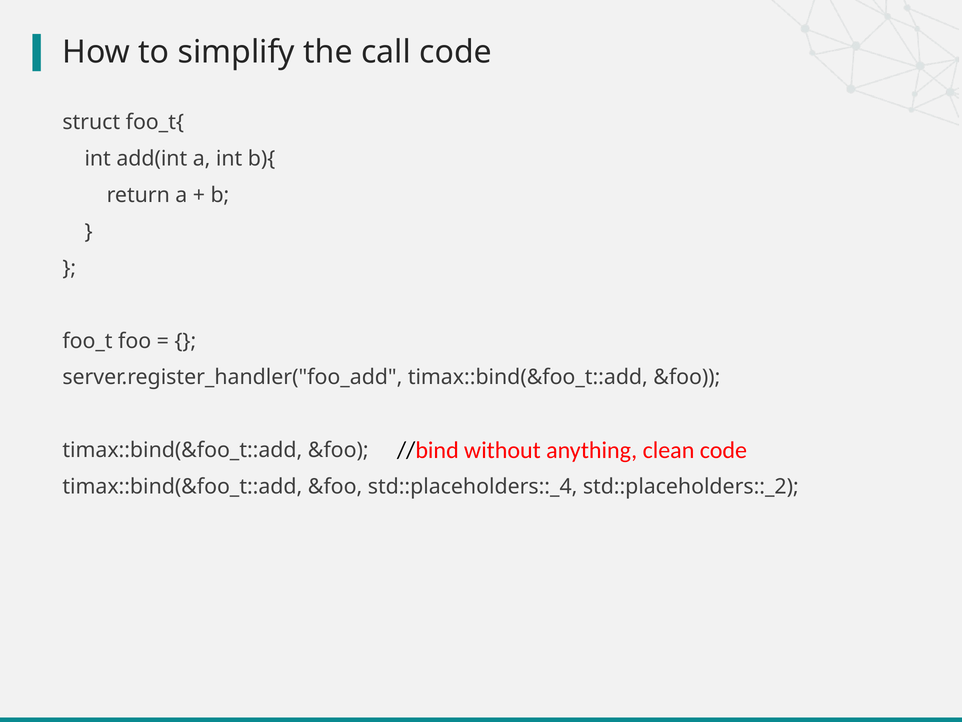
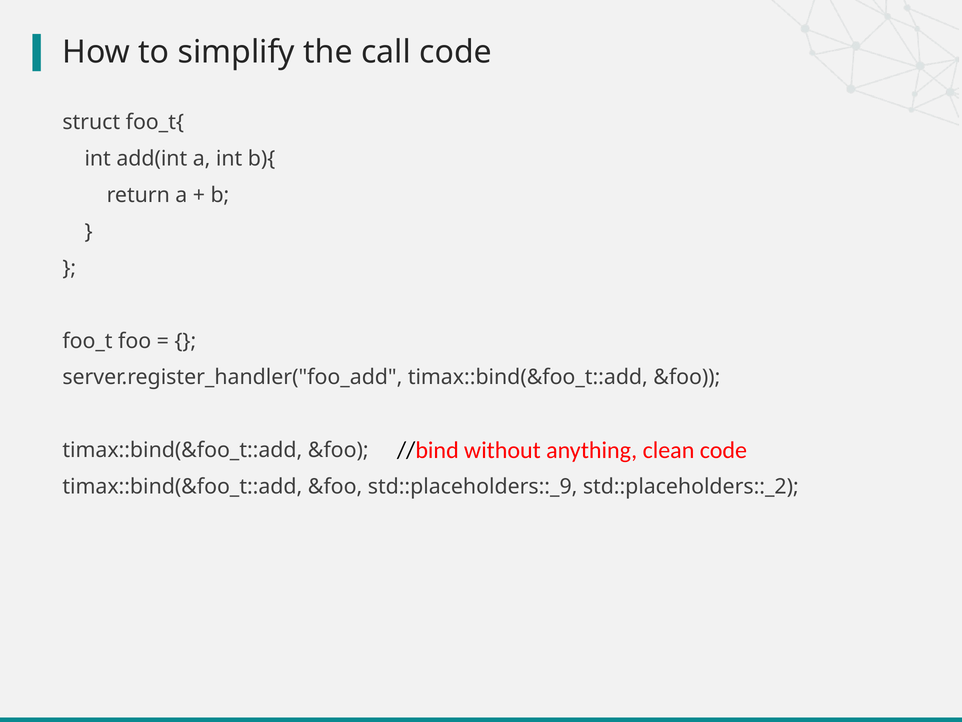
std::placeholders::_4: std::placeholders::_4 -> std::placeholders::_9 (473, 486)
